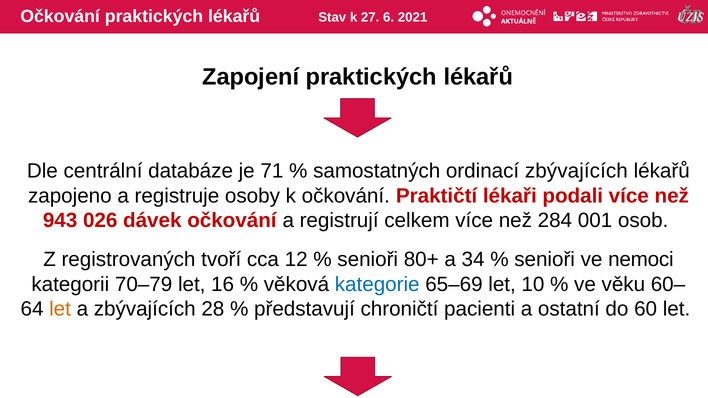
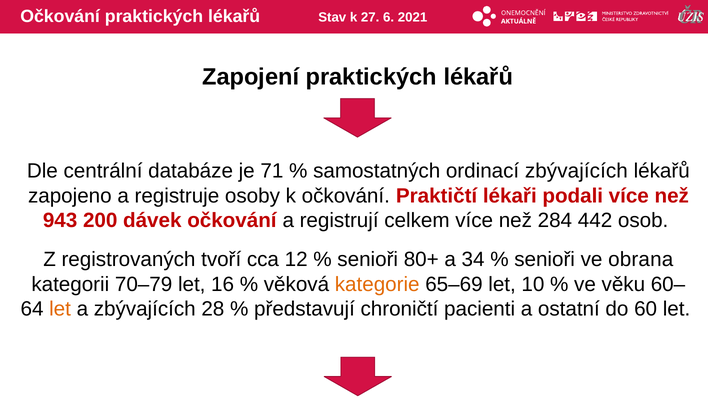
026: 026 -> 200 (100, 221)
001: 001 -> 442 (595, 221)
nemoci: nemoci -> obrana (641, 260)
kategorie colour: blue -> orange (377, 285)
